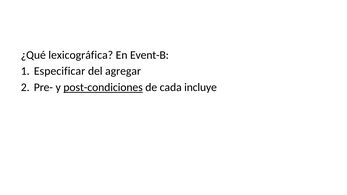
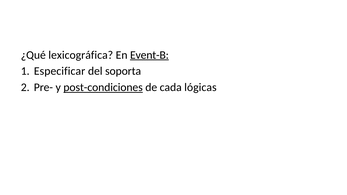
Event-B underline: none -> present (149, 55)
agregar: agregar -> soporta (123, 71)
incluye: incluye -> lógicas (200, 87)
